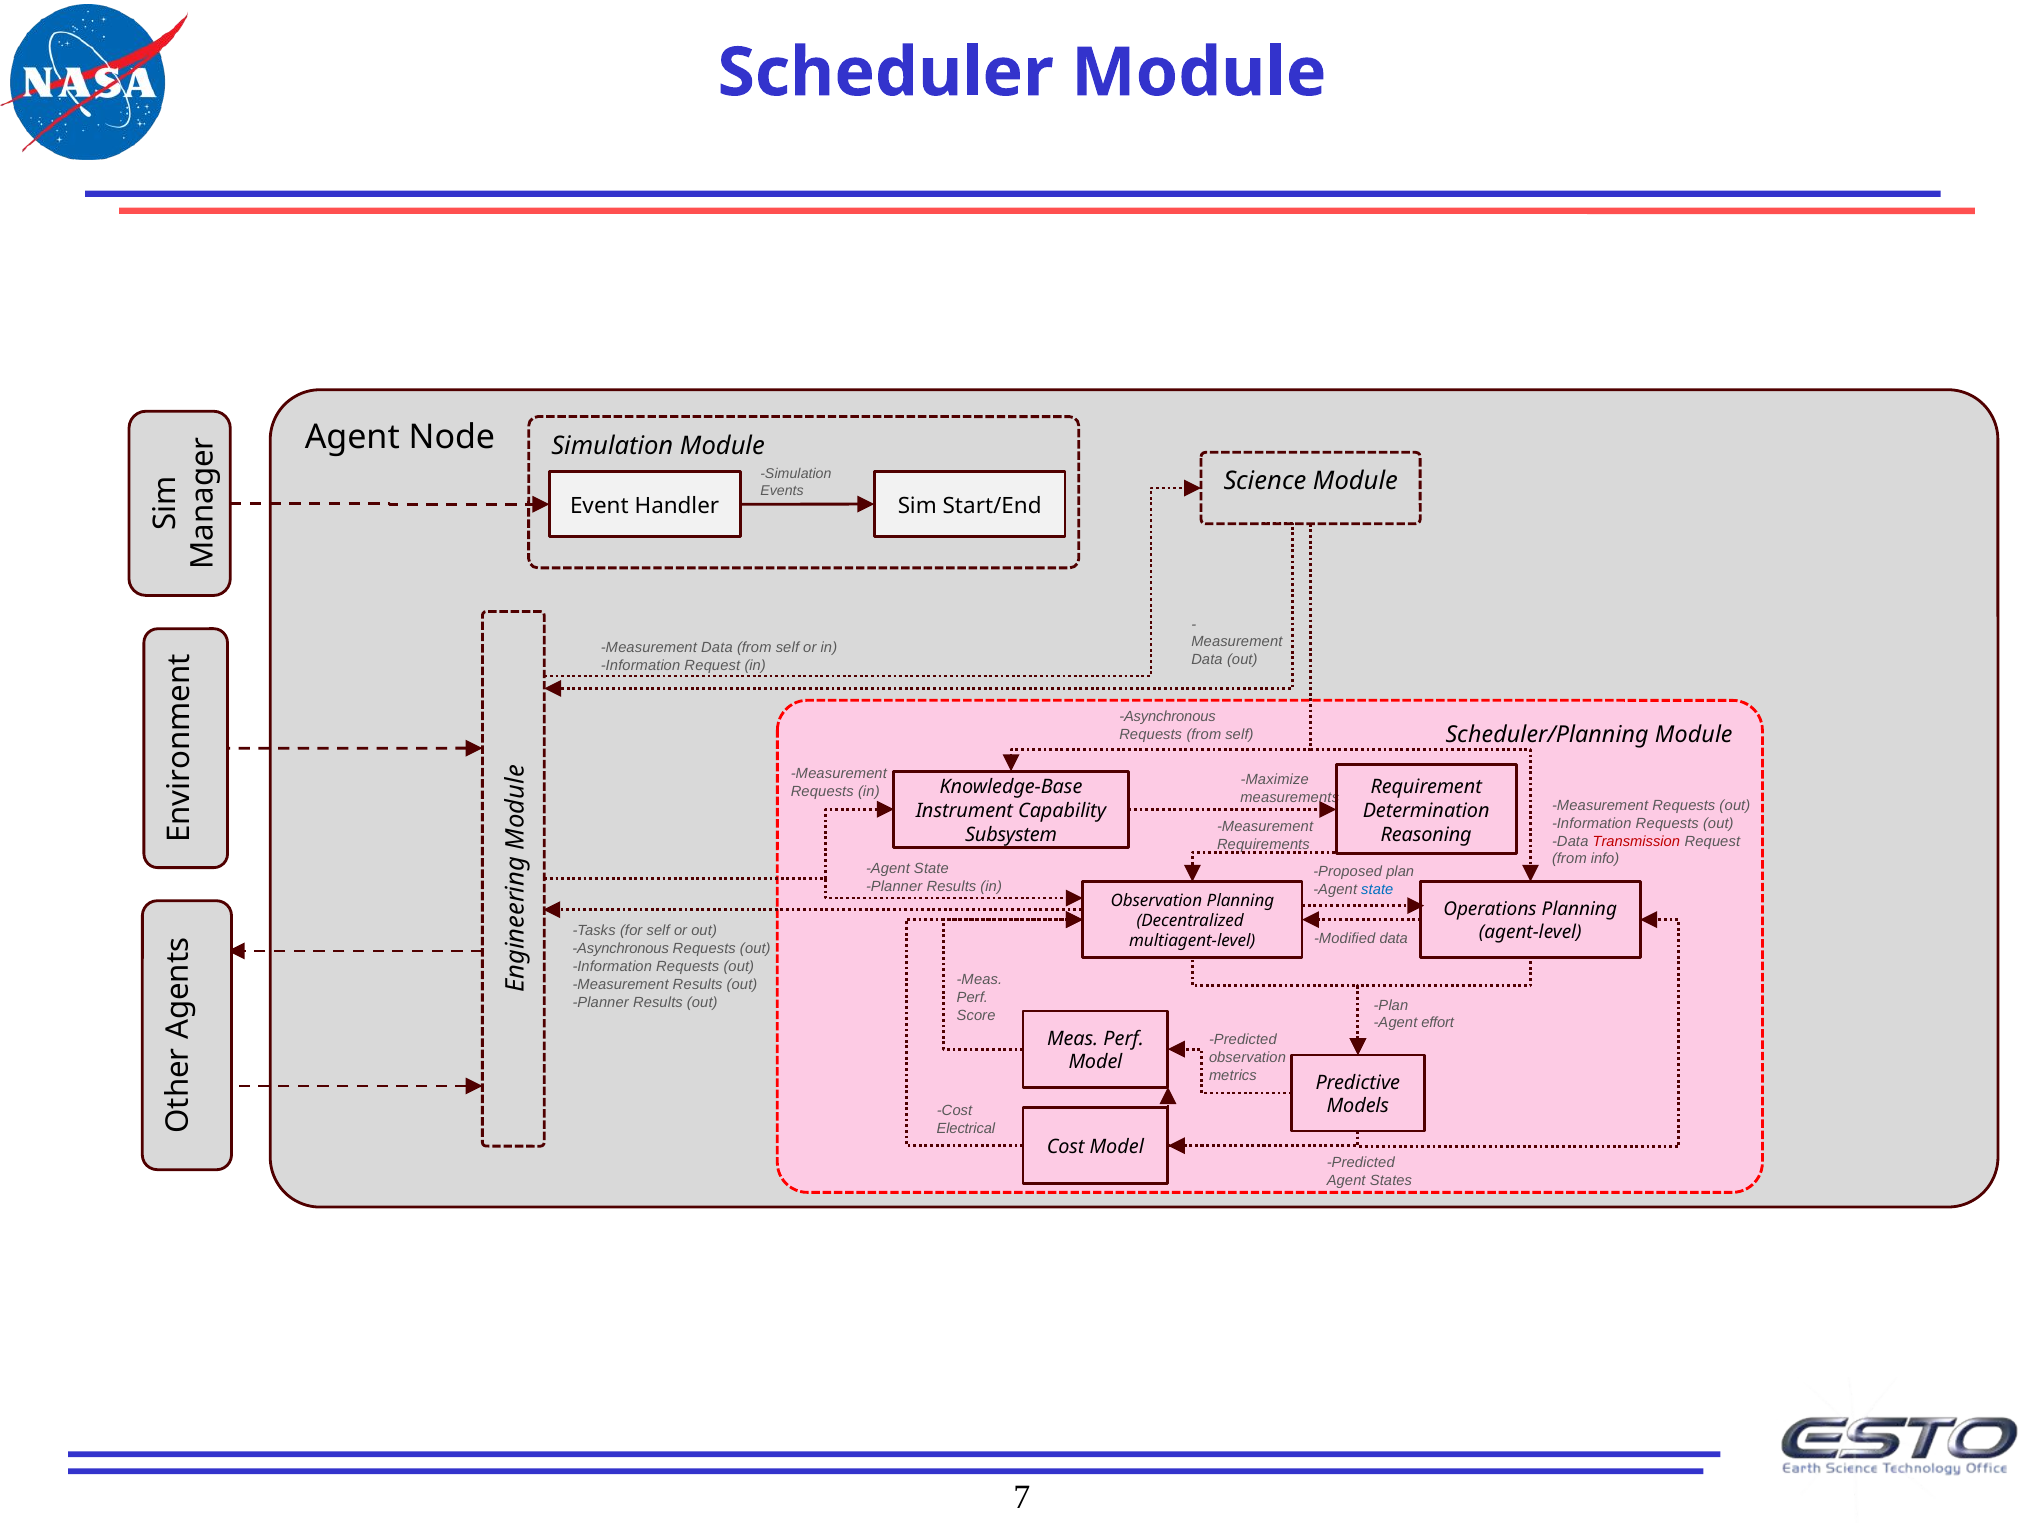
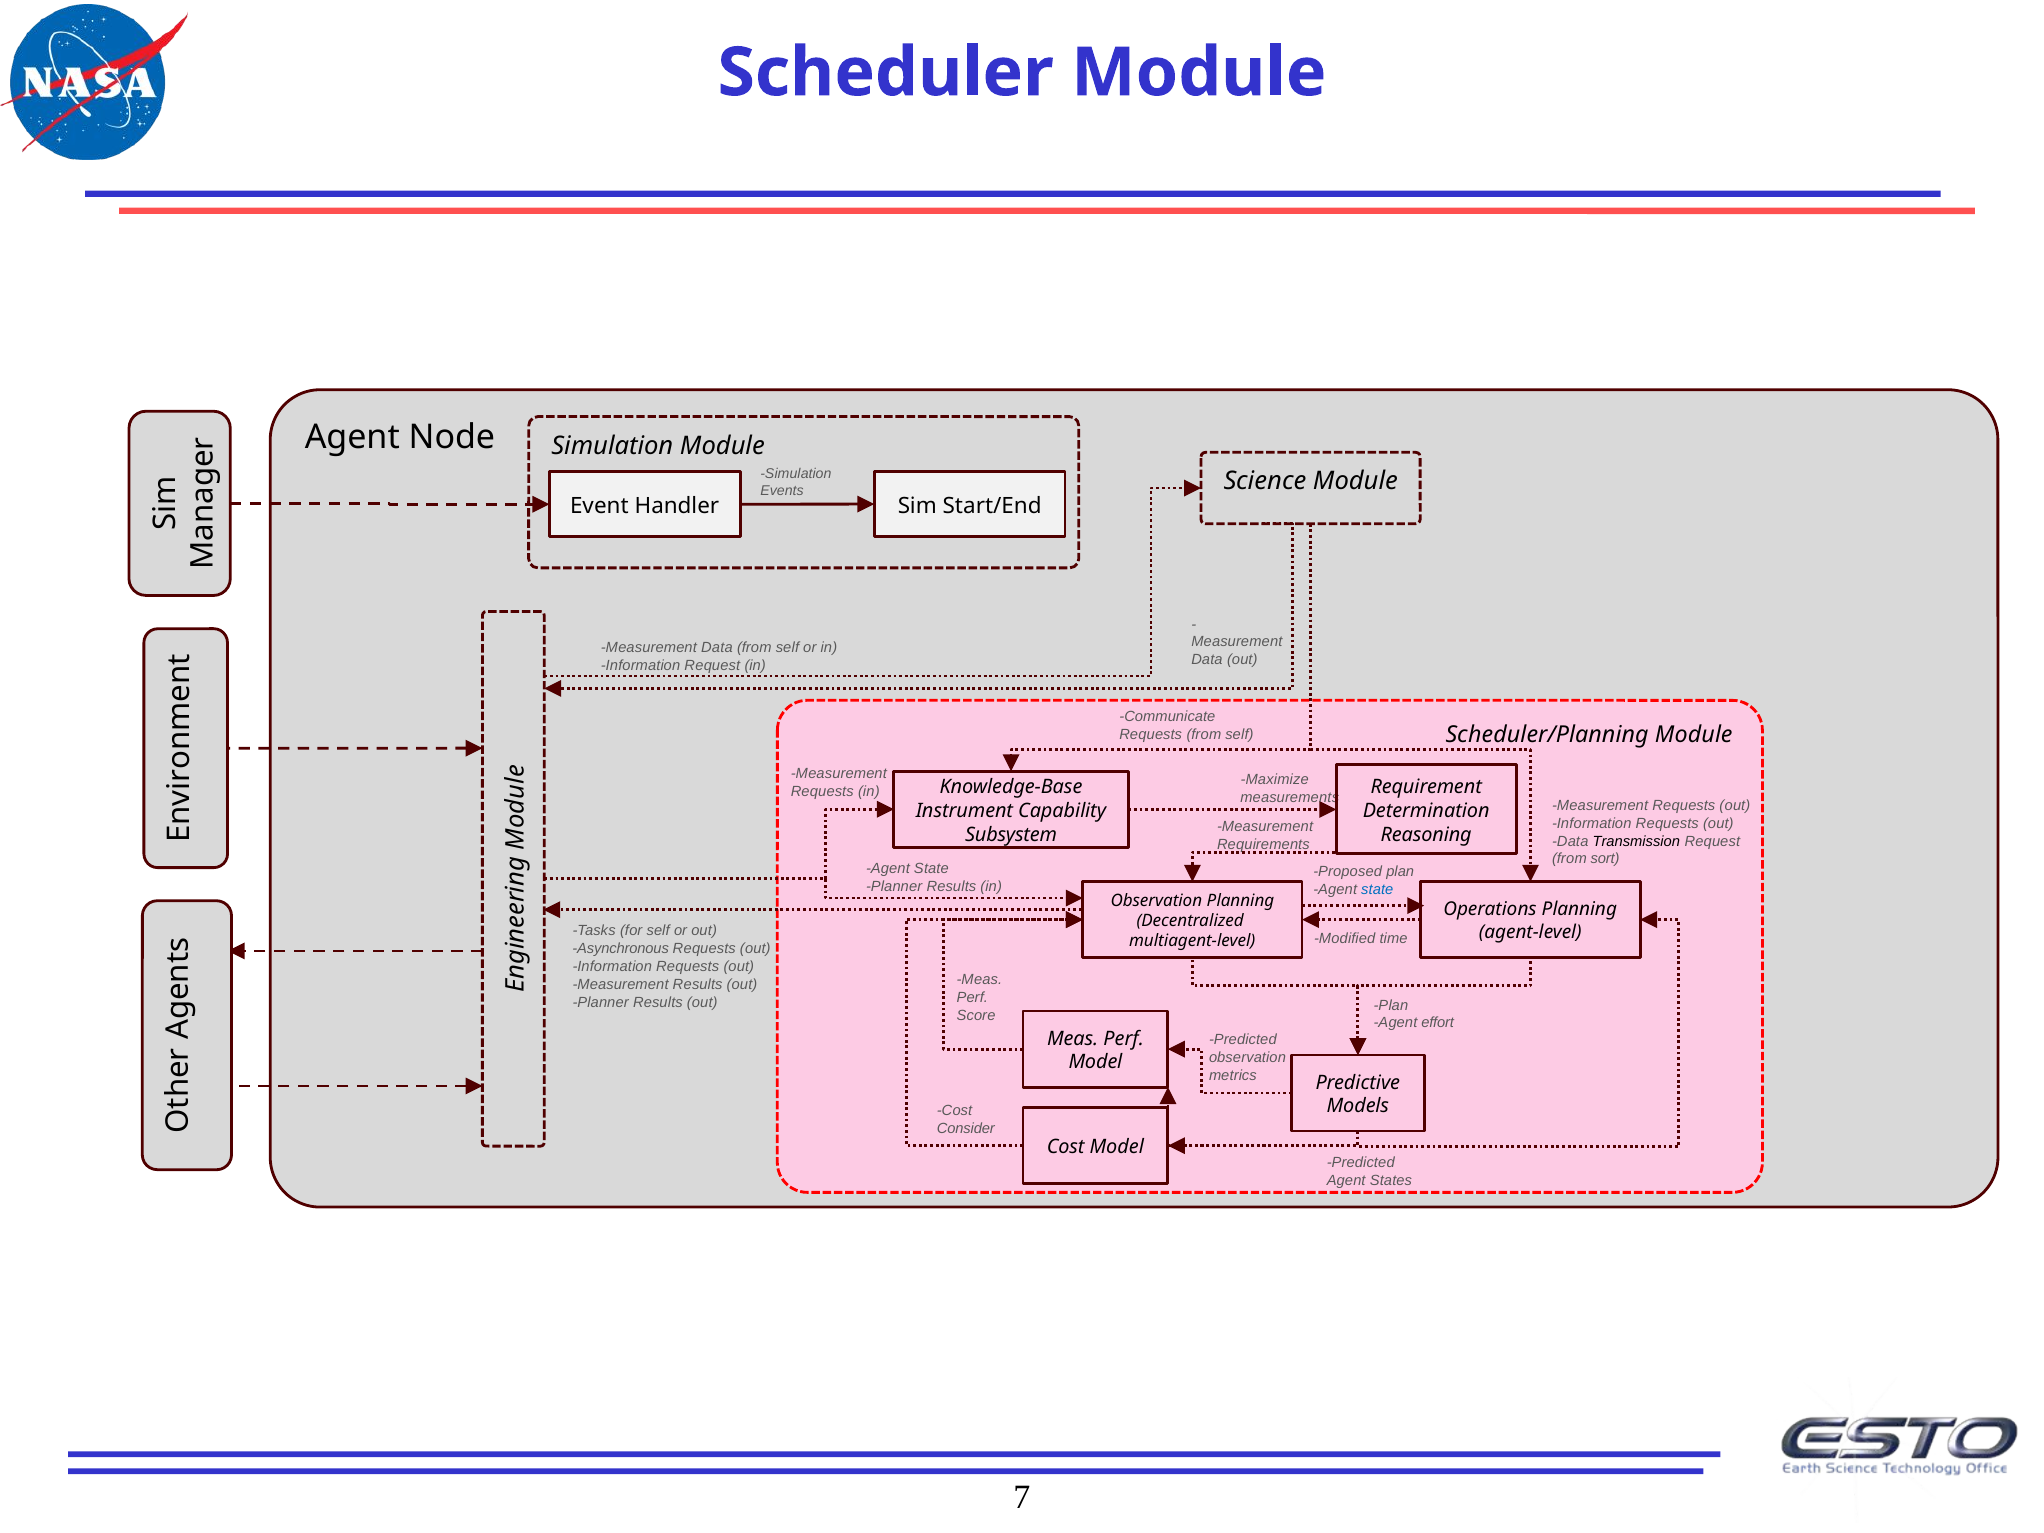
Asynchronous: Asynchronous -> Communicate (1167, 717)
Transmission colour: red -> black (1636, 841)
info: info -> sort (1605, 859)
Modified data: data -> time (1394, 939)
Electrical: Electrical -> Consider (966, 1129)
